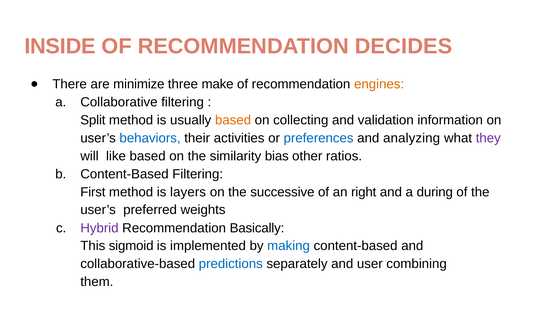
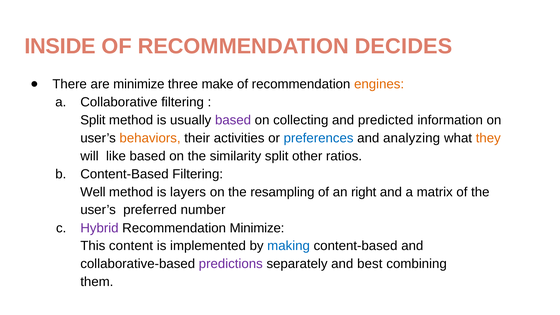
based colour: orange -> purple (233, 120)
validation: validation -> predicted (386, 120)
behaviors colour: blue -> orange (150, 138)
they colour: purple -> orange (488, 138)
similarity bias: bias -> split (277, 156)
First: First -> Well (93, 192)
successive: successive -> resampling (282, 192)
during: during -> matrix (435, 192)
weights: weights -> number (203, 210)
Recommendation Basically: Basically -> Minimize (257, 228)
sigmoid: sigmoid -> content (131, 246)
predictions colour: blue -> purple (231, 264)
user: user -> best (370, 264)
